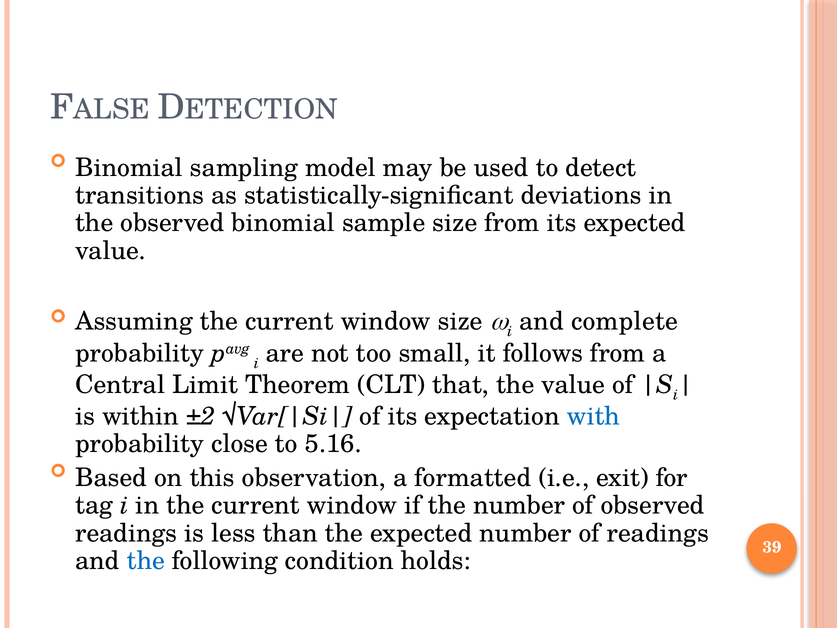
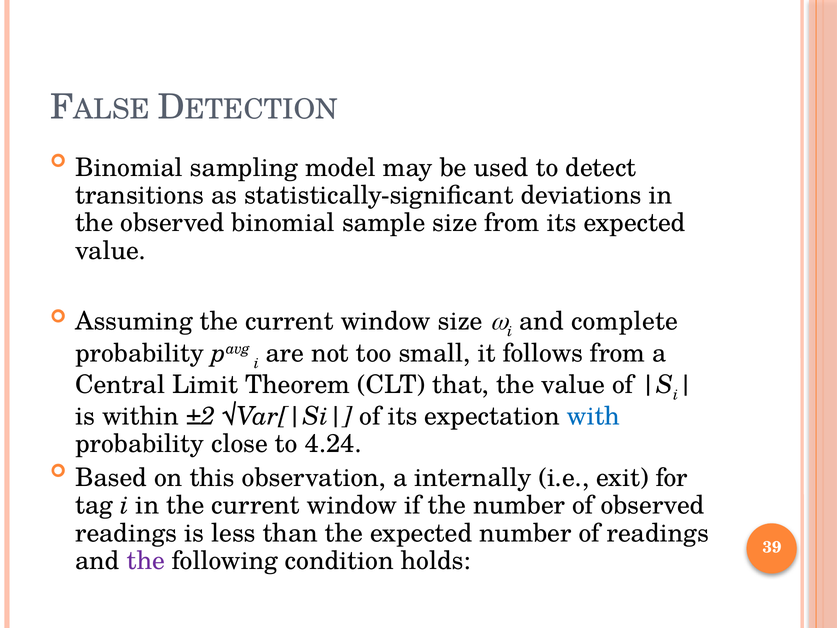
5.16: 5.16 -> 4.24 (333, 444)
formatted: formatted -> internally (473, 478)
the colour: blue -> purple (146, 561)
